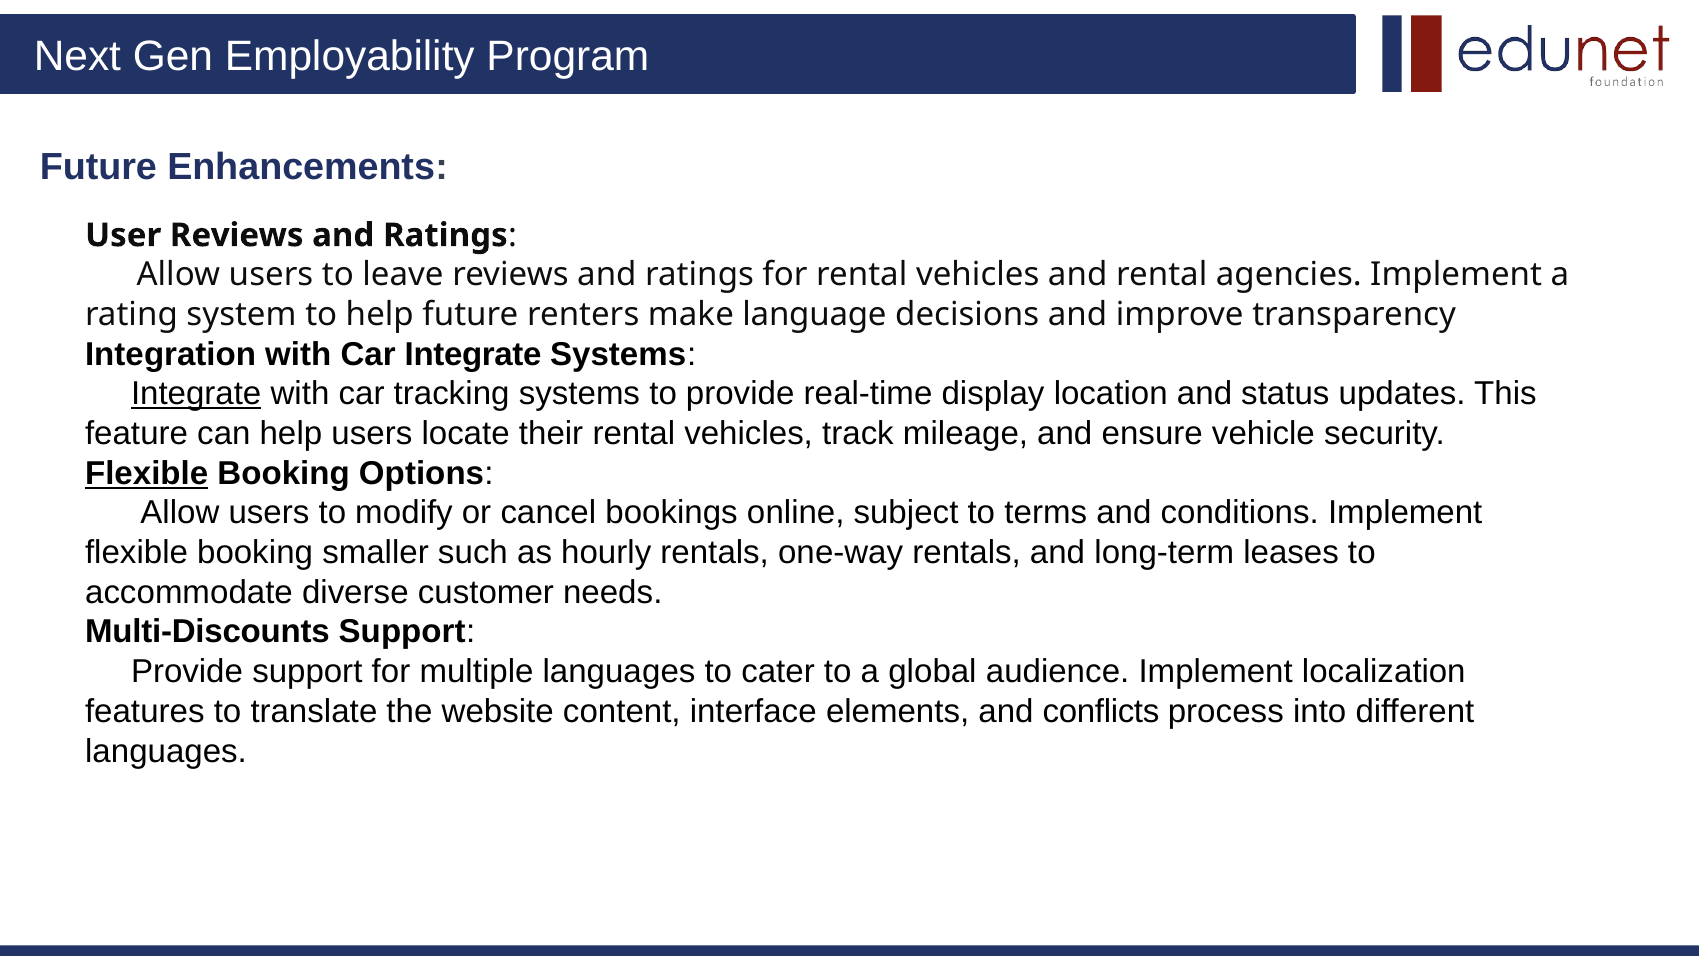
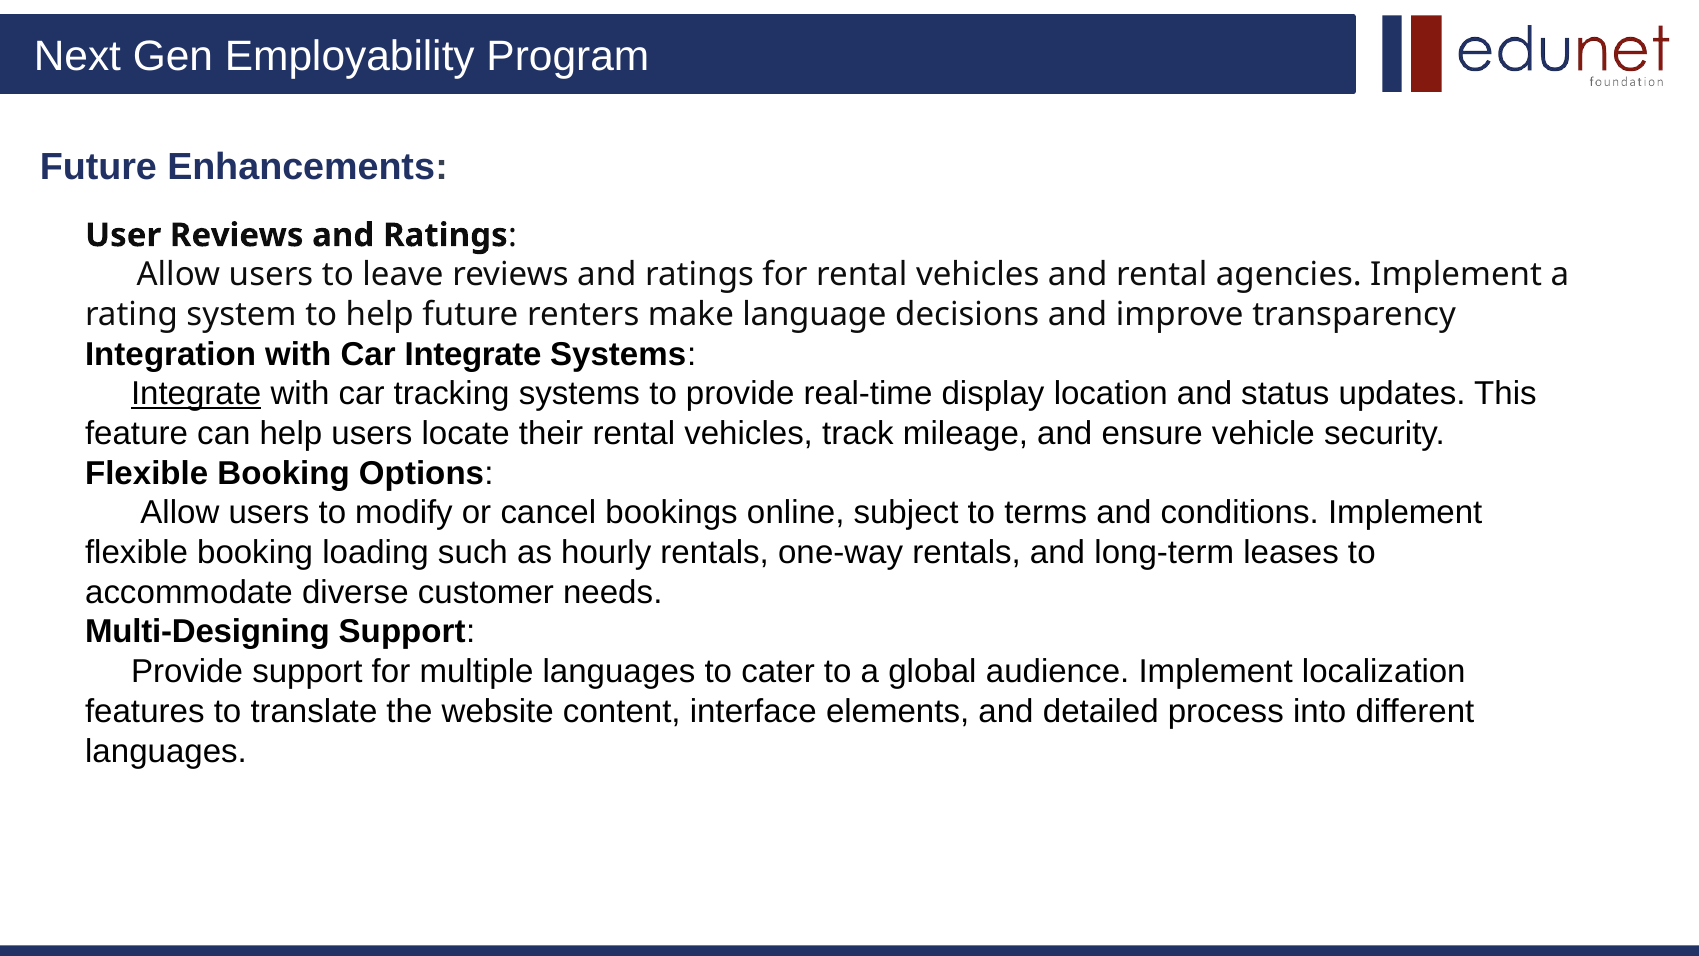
Flexible underline: present -> none (147, 473)
smaller: smaller -> loading (376, 553)
Multi-Discounts: Multi-Discounts -> Multi-Designing (207, 632)
conflicts: conflicts -> detailed (1101, 711)
